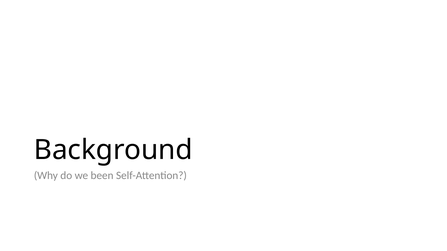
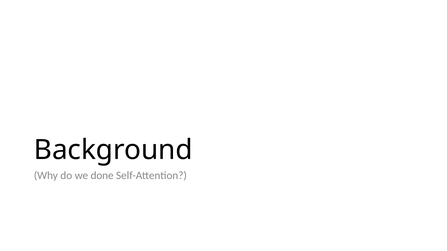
been: been -> done (102, 176)
